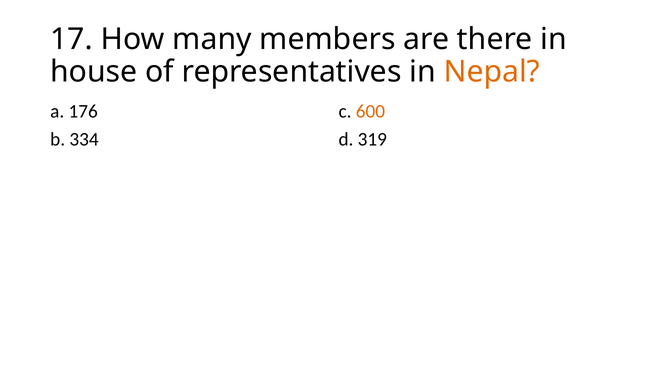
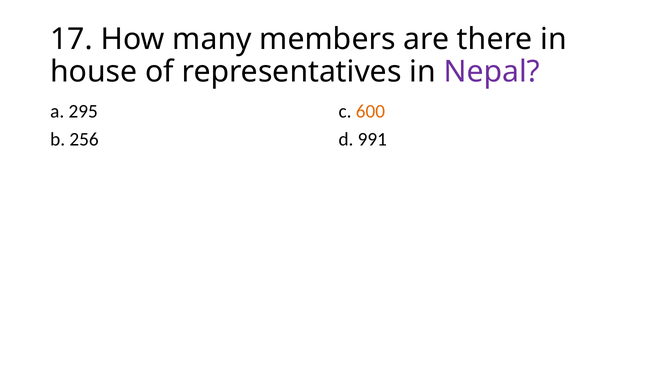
Nepal colour: orange -> purple (492, 72)
176: 176 -> 295 (83, 111)
334: 334 -> 256 (84, 139)
319: 319 -> 991 (372, 139)
